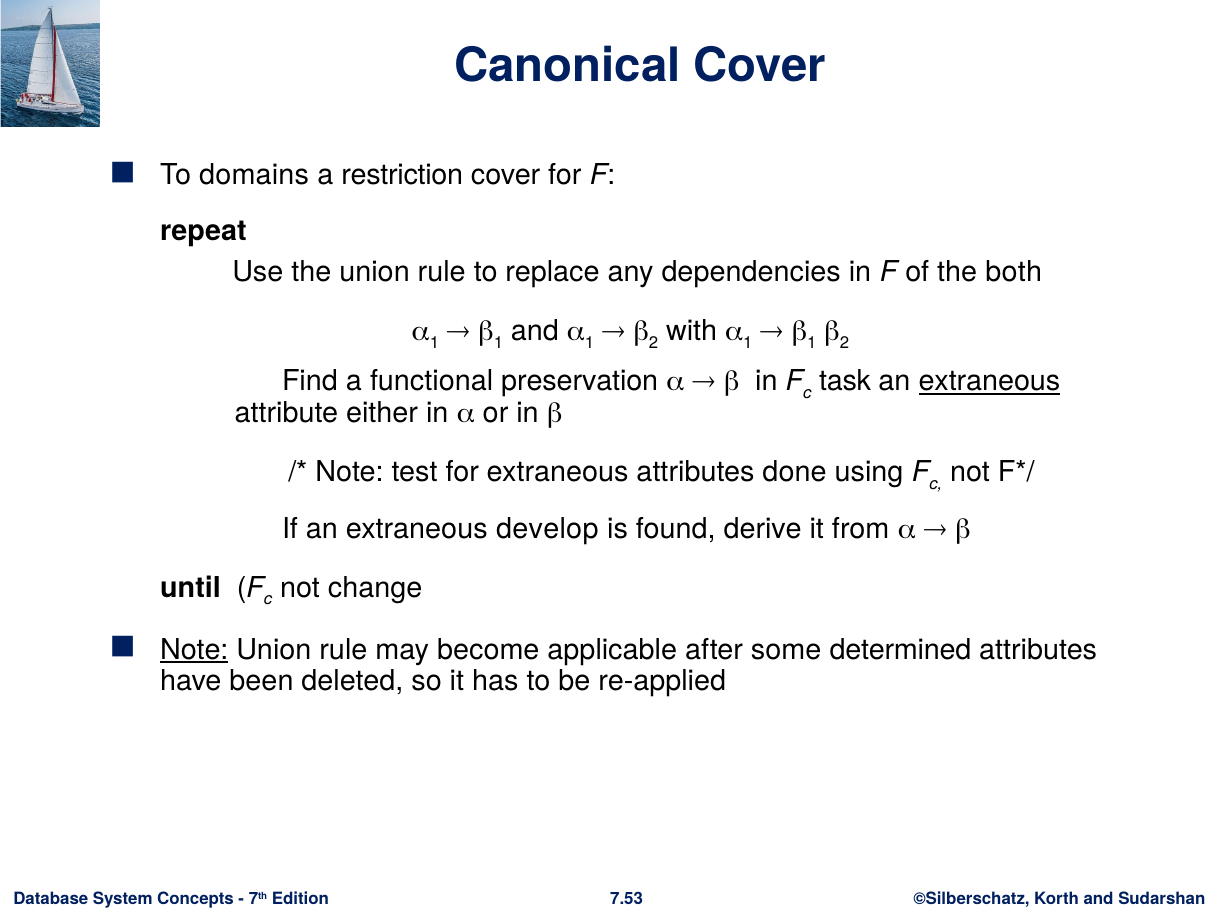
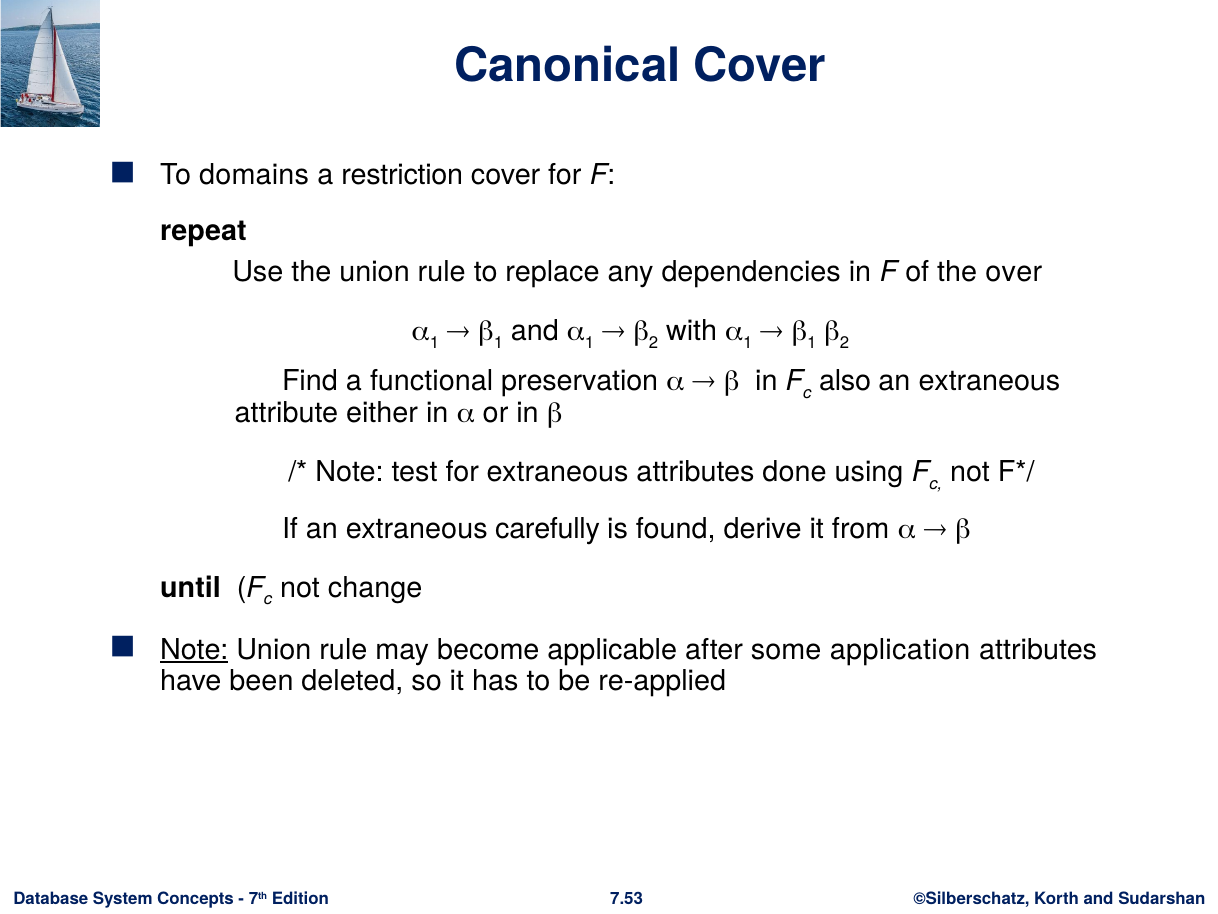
both: both -> over (1014, 272)
task: task -> also (845, 381)
extraneous underline: present -> none (989, 381)
develop: develop -> carefully (548, 529)
determined: determined -> application (900, 649)
